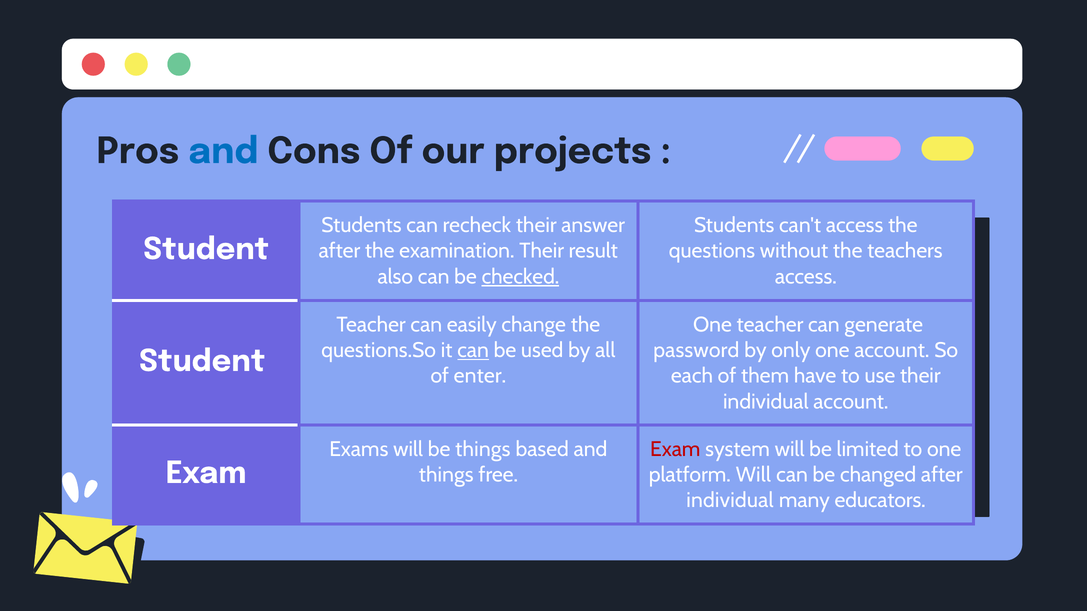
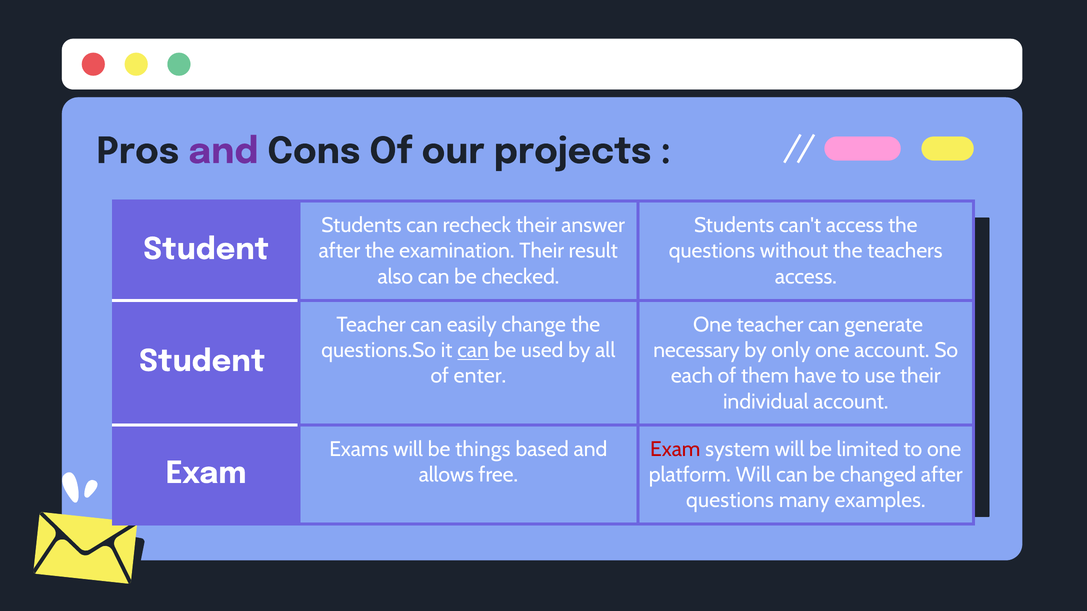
and colour: blue -> purple (223, 151)
checked underline: present -> none (520, 277)
password: password -> necessary (696, 351)
things: things -> allows (446, 475)
individual: individual -> questions (730, 501)
educators: educators -> examples (880, 501)
